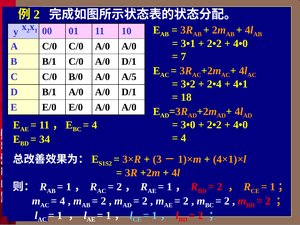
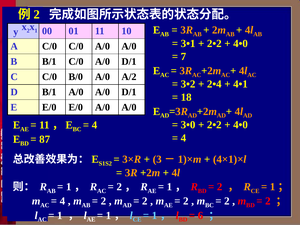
A/5: A/5 -> A/2 (129, 77)
34: 34 -> 87 (45, 139)
2: 2 -> 6 (200, 215)
